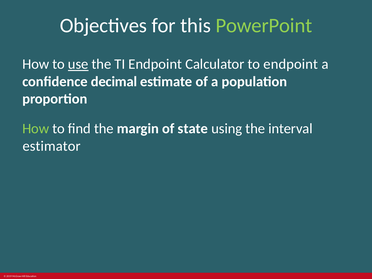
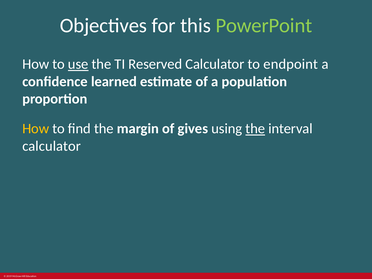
TI Endpoint: Endpoint -> Reserved (155, 64)
decimal: decimal -> learned (114, 82)
How colour: light green -> yellow (36, 129)
state: state -> gives (193, 129)
the underline: none -> present (255, 129)
estimator: estimator -> calculator (52, 146)
